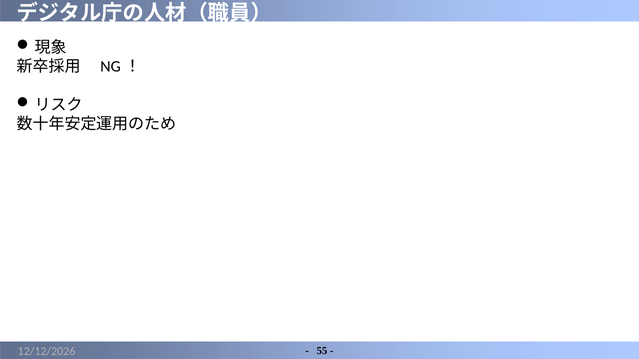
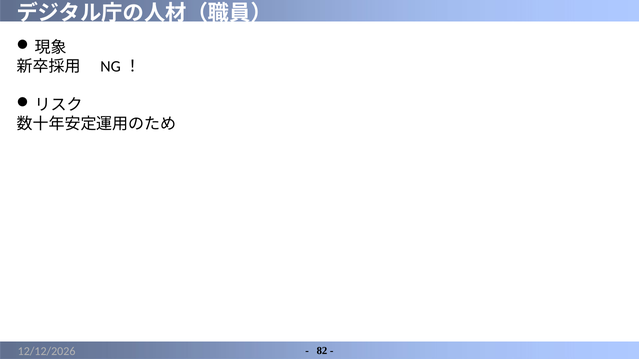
55: 55 -> 82 (322, 351)
